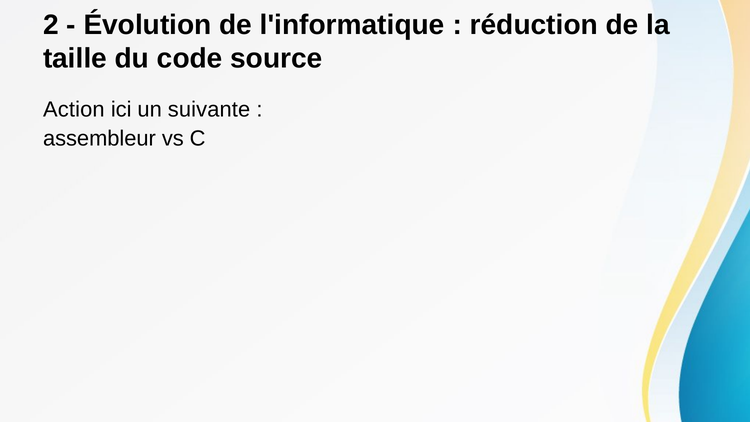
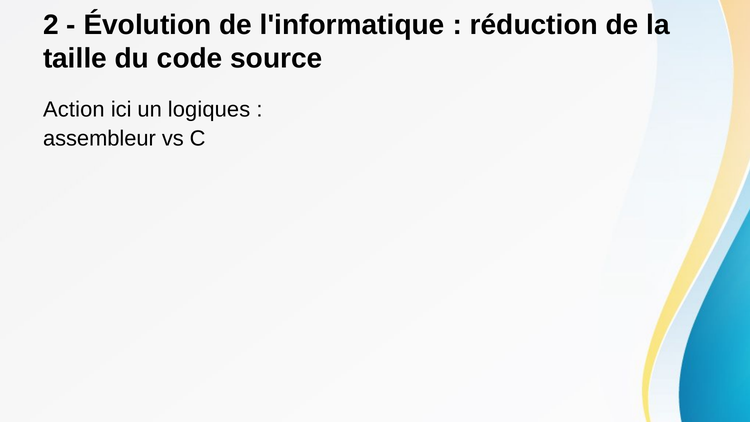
suivante: suivante -> logiques (209, 109)
